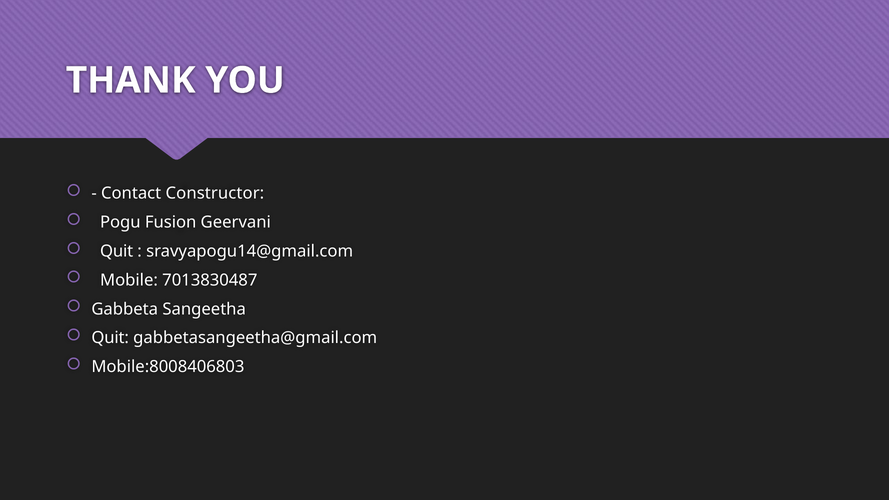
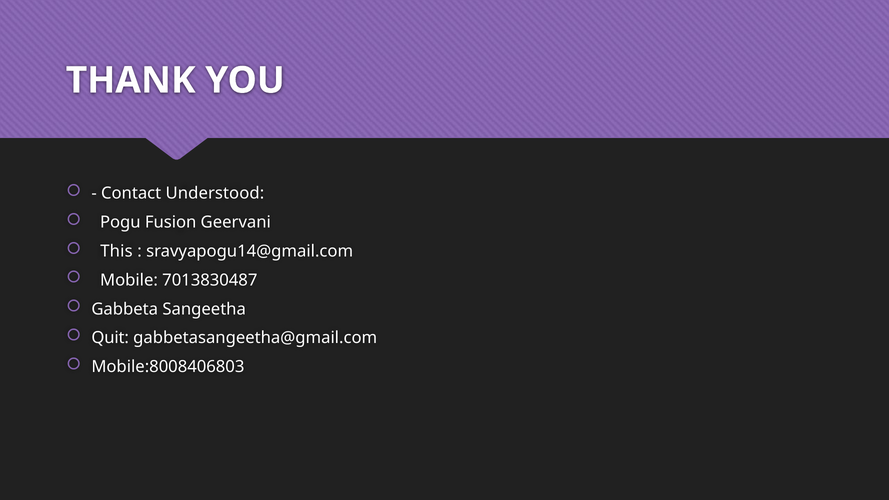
Constructor: Constructor -> Understood (215, 193)
Quit: Quit -> This (116, 251)
